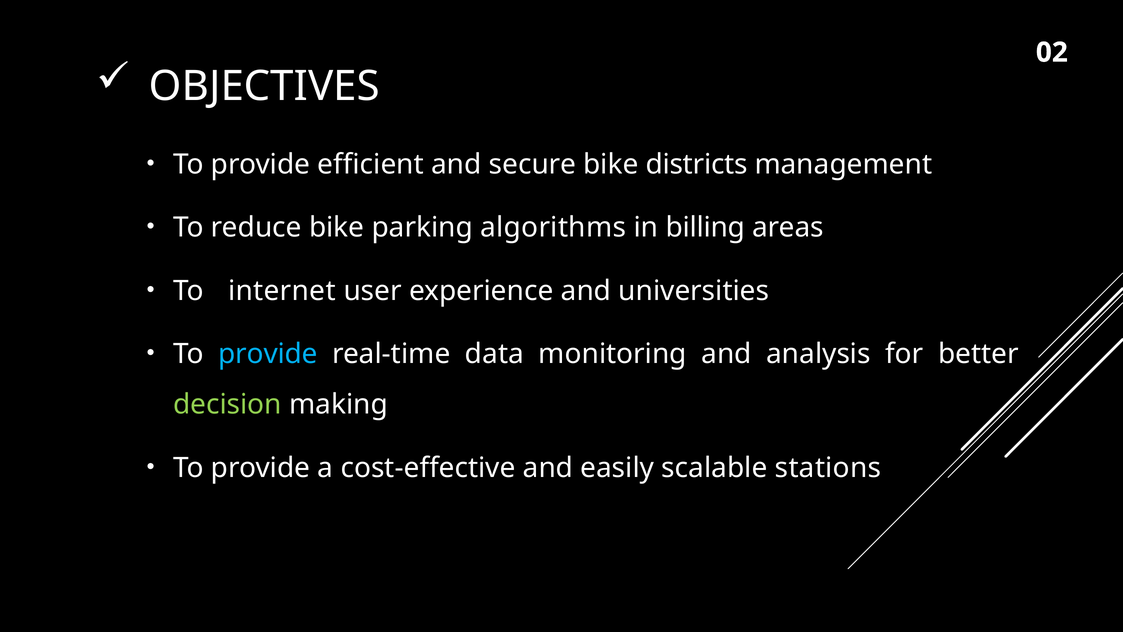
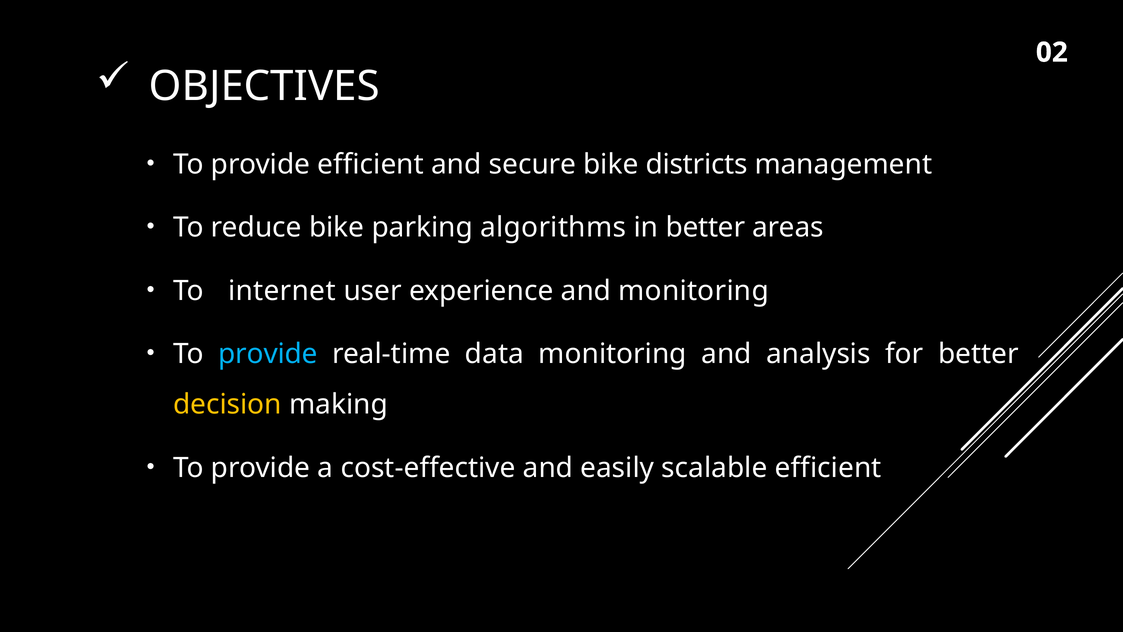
in billing: billing -> better (705, 227)
and universities: universities -> monitoring (694, 291)
decision colour: light green -> yellow (227, 404)
scalable stations: stations -> efficient (828, 467)
